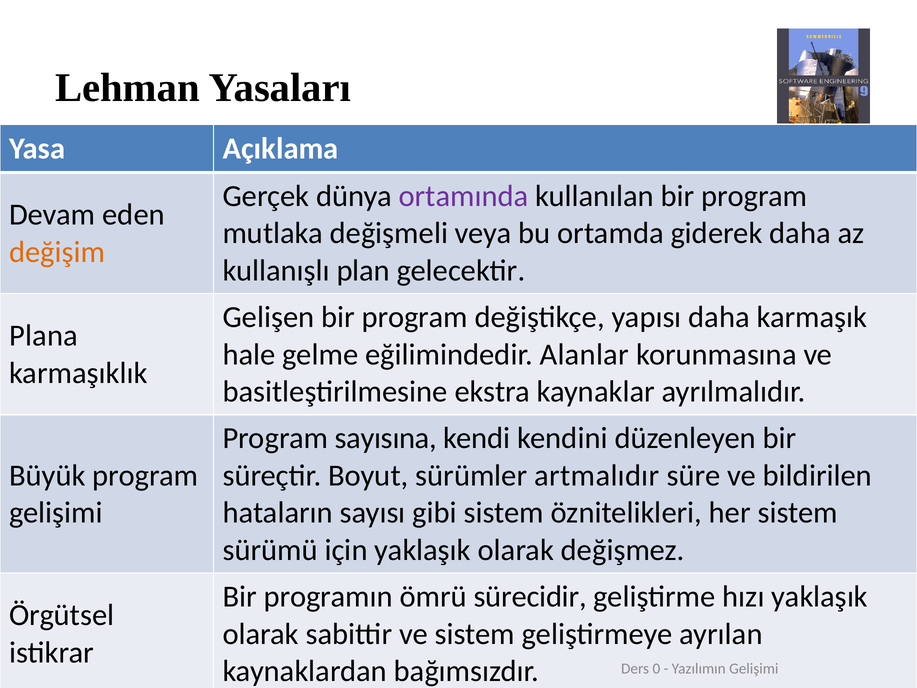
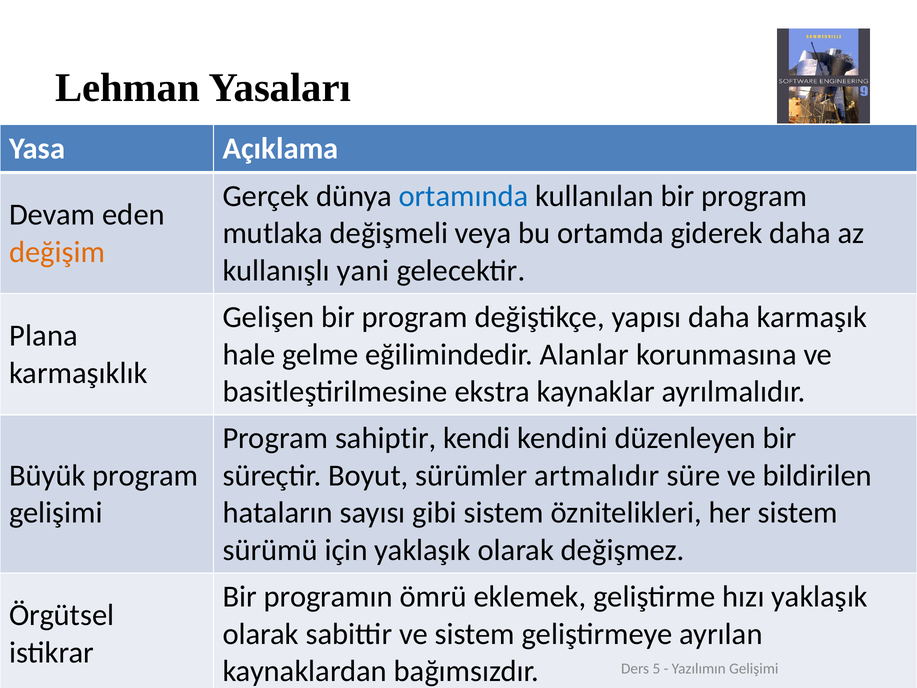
ortamında colour: purple -> blue (463, 196)
plan: plan -> yani (363, 271)
sayısına: sayısına -> sahiptir (386, 438)
sürecidir: sürecidir -> eklemek (530, 597)
0: 0 -> 5 (656, 669)
